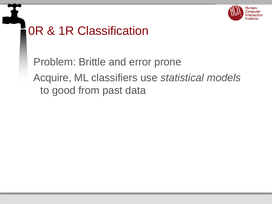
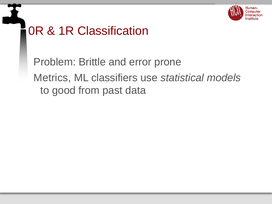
Acquire: Acquire -> Metrics (52, 78)
